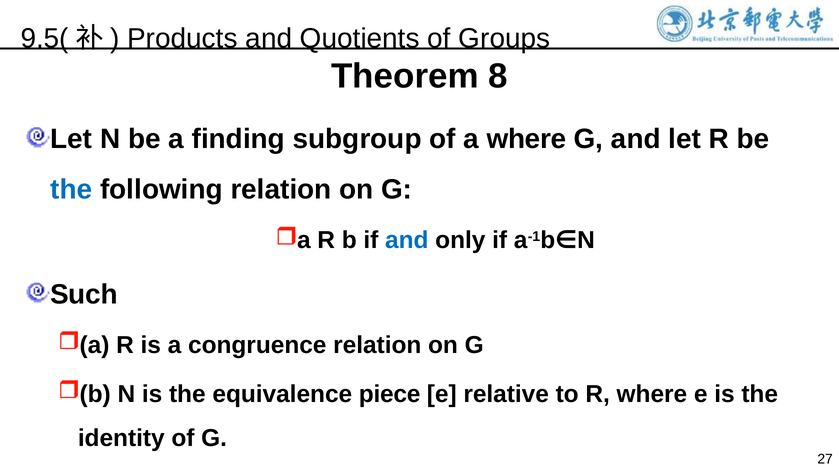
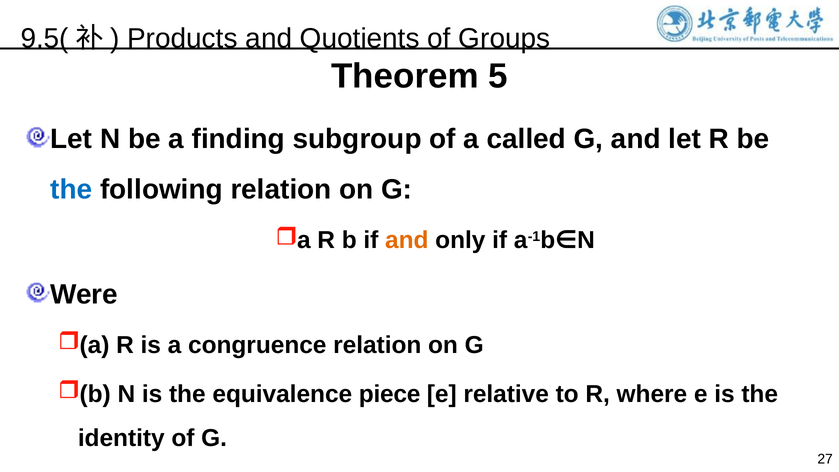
8: 8 -> 5 (498, 76)
a where: where -> called (526, 139)
and colour: blue -> orange (407, 240)
Such: Such -> Were (84, 294)
